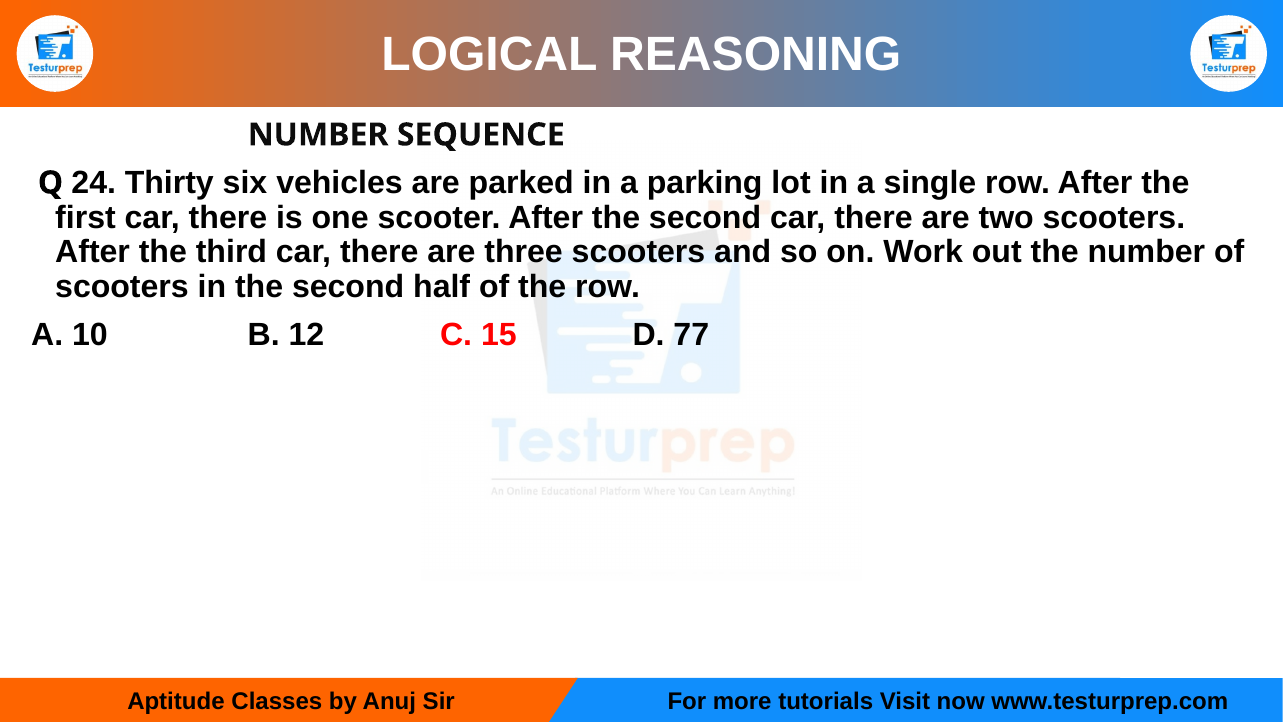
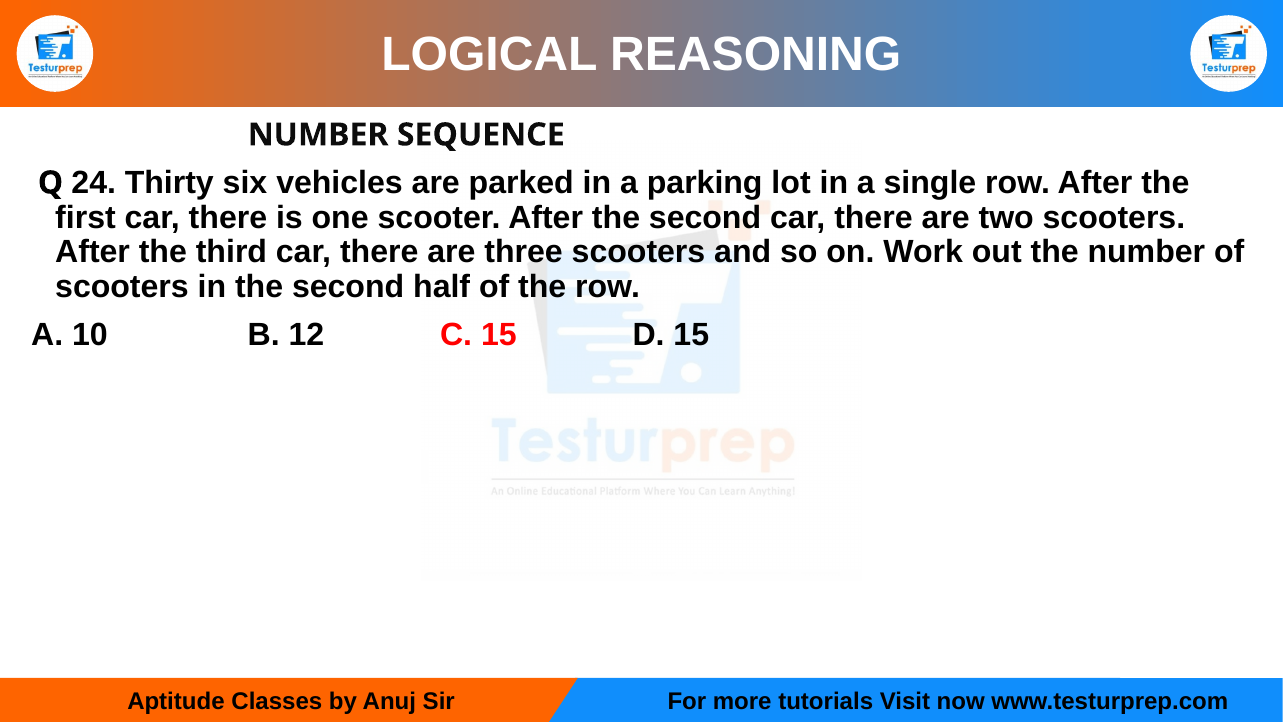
D 77: 77 -> 15 (691, 335)
